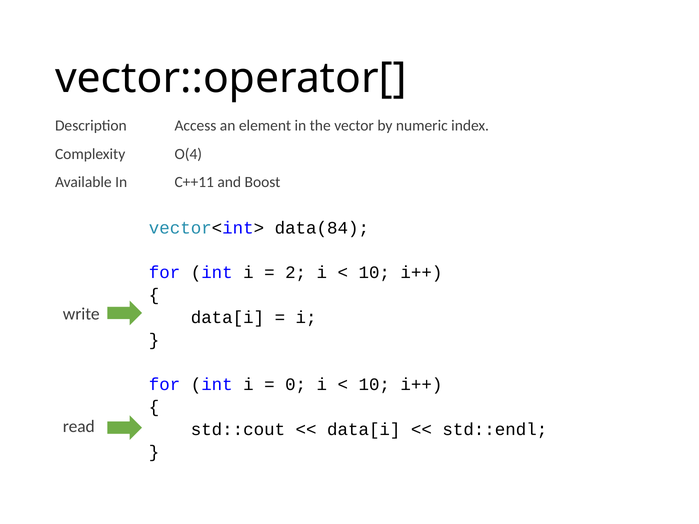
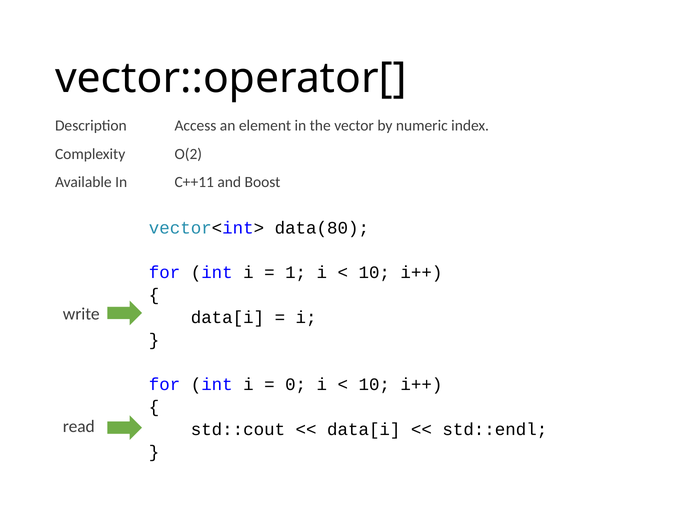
O(4: O(4 -> O(2 (188, 154)
data(84: data(84 -> data(80 (322, 228)
2: 2 -> 1 (296, 273)
